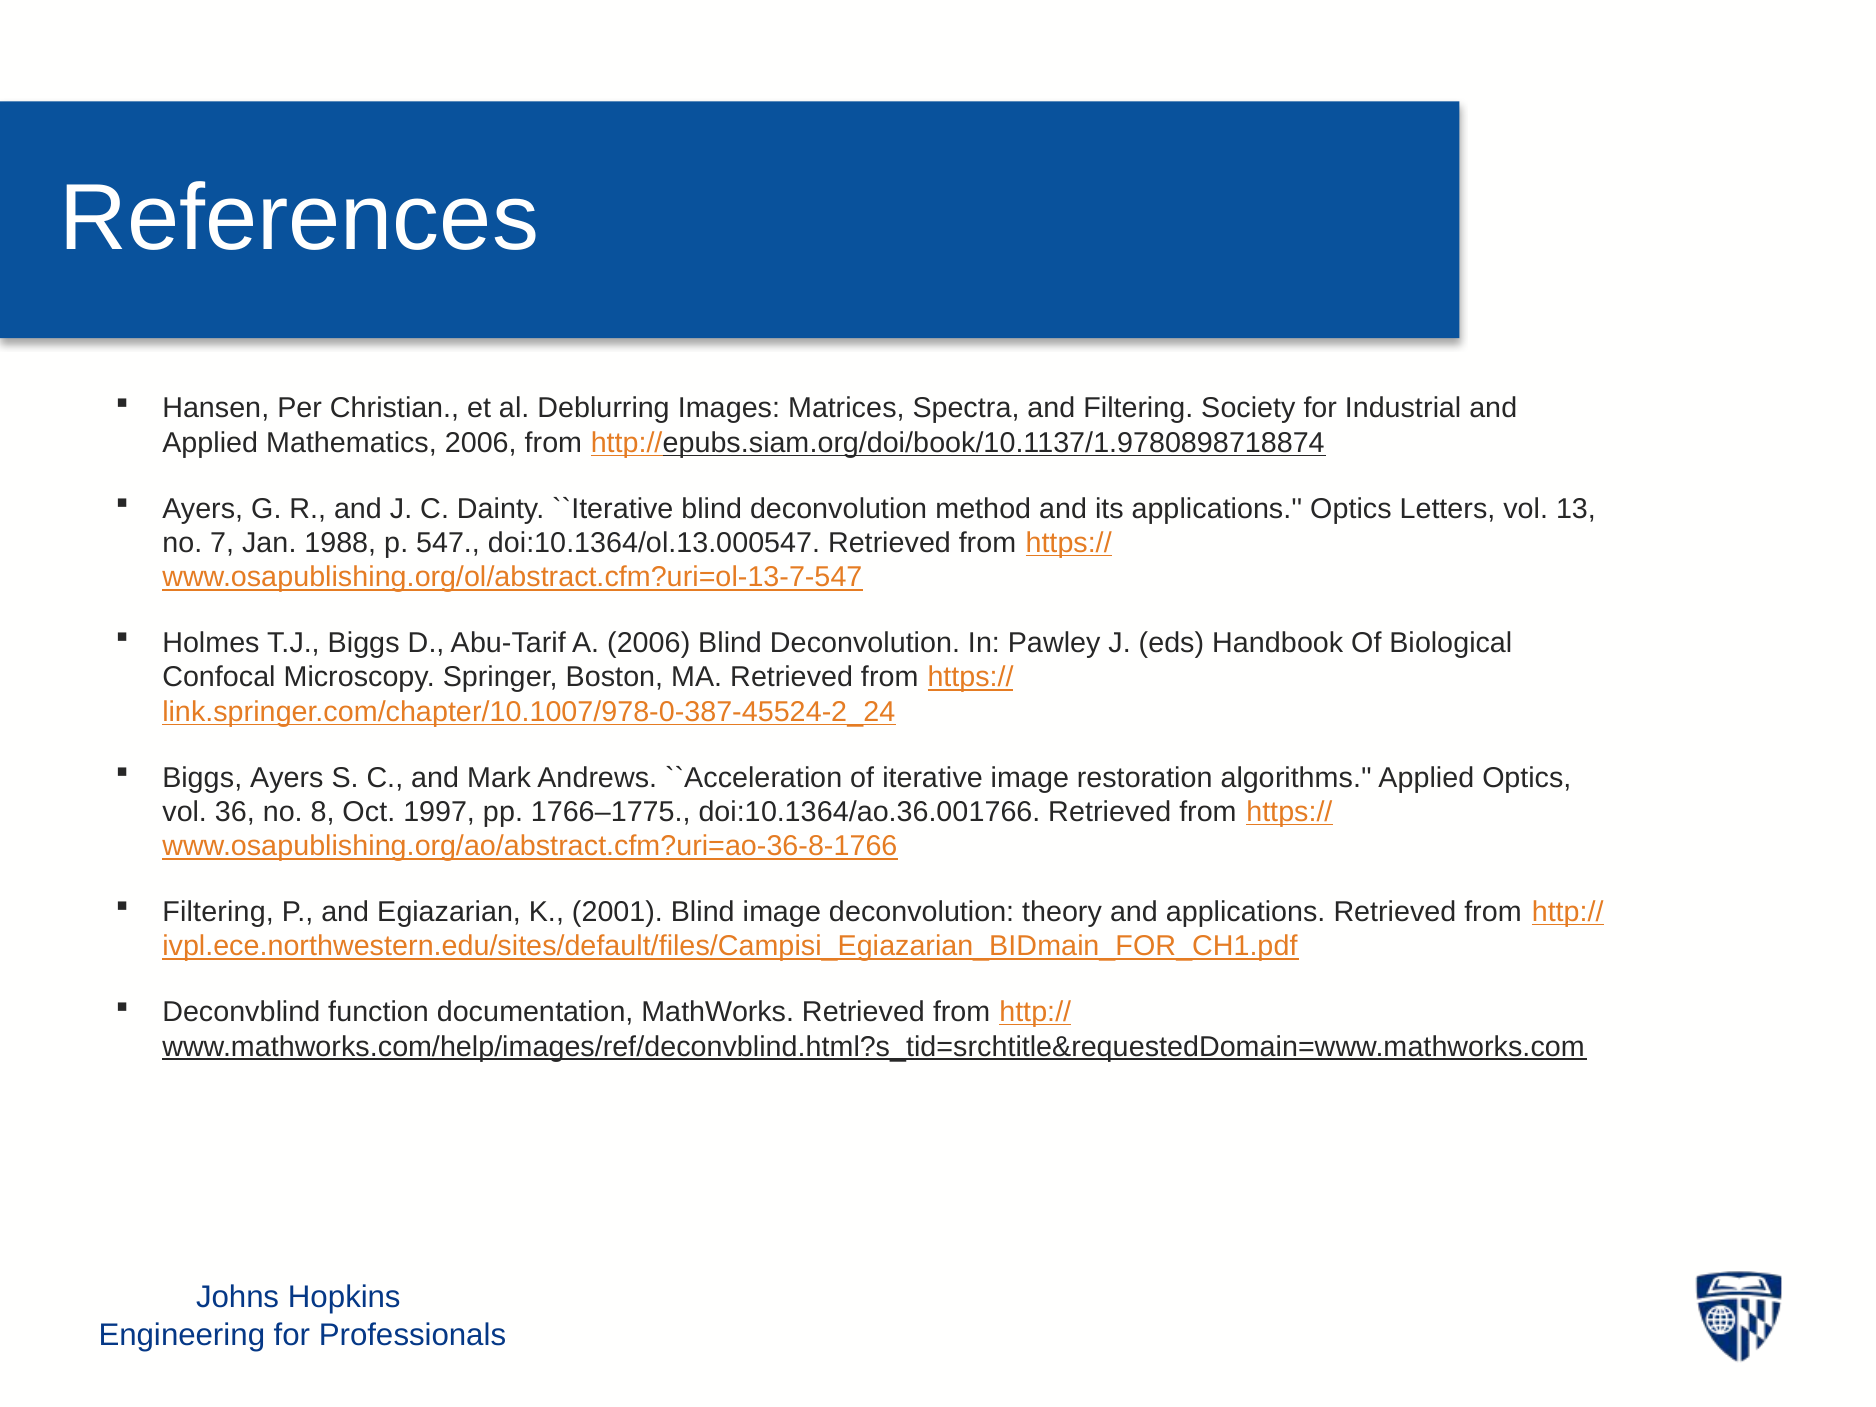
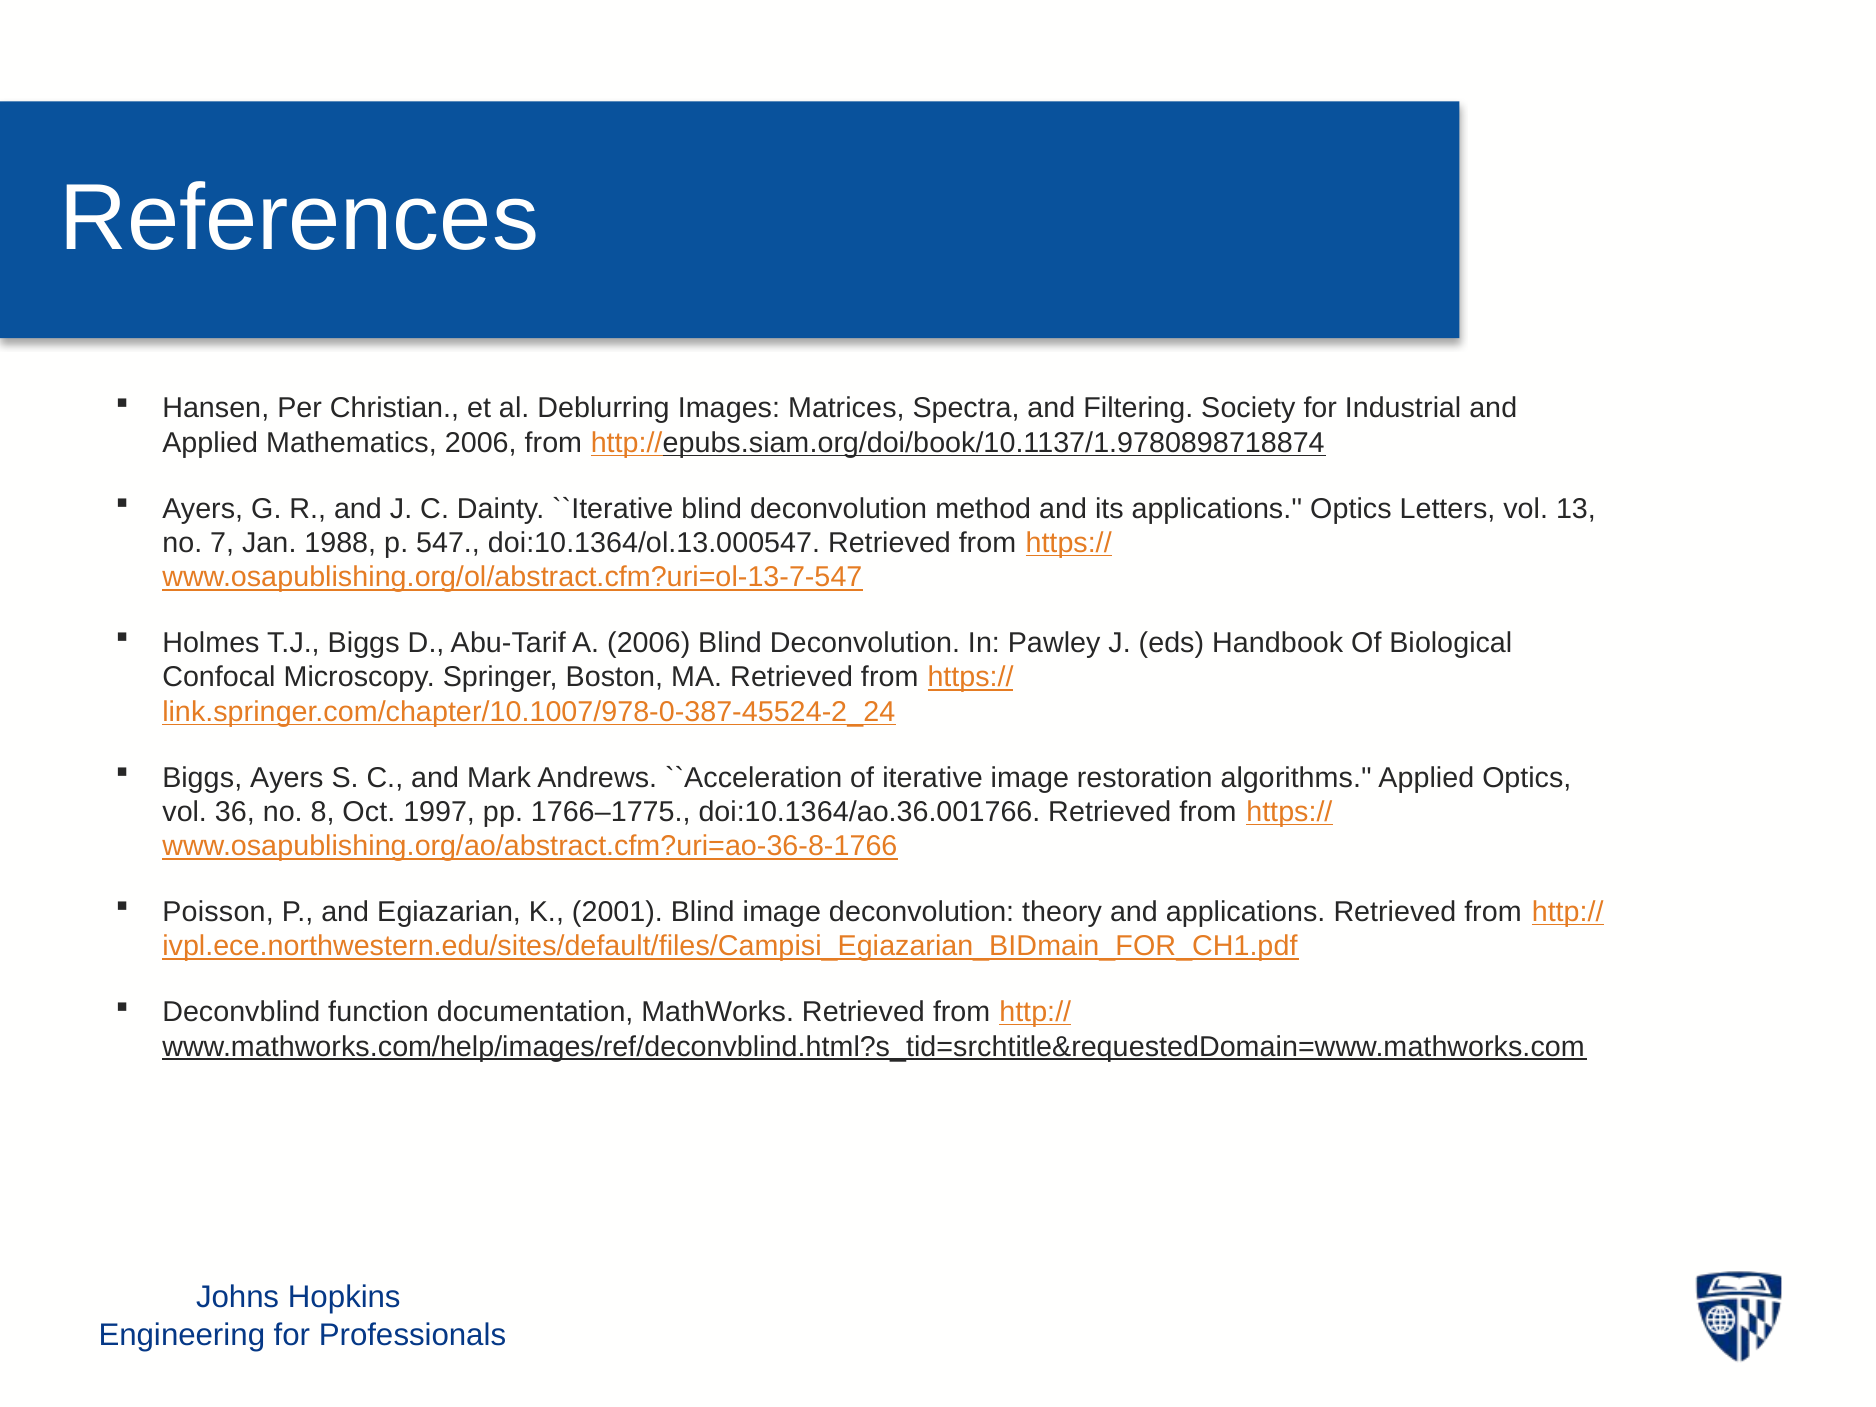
Filtering: Filtering -> Poisson (218, 912)
